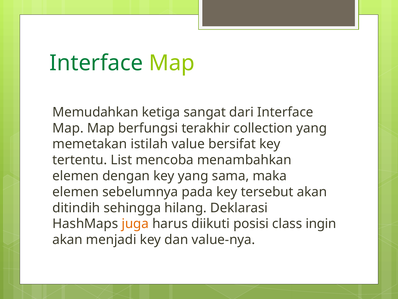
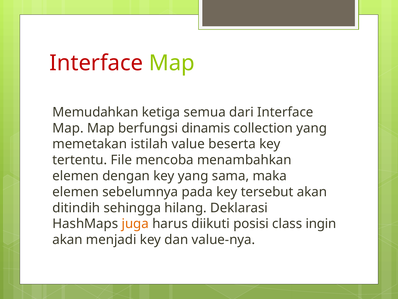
Interface colour: green -> red (96, 63)
sangat: sangat -> semua (205, 112)
terakhir: terakhir -> dinamis (206, 128)
bersifat: bersifat -> beserta (232, 144)
List: List -> File (121, 160)
